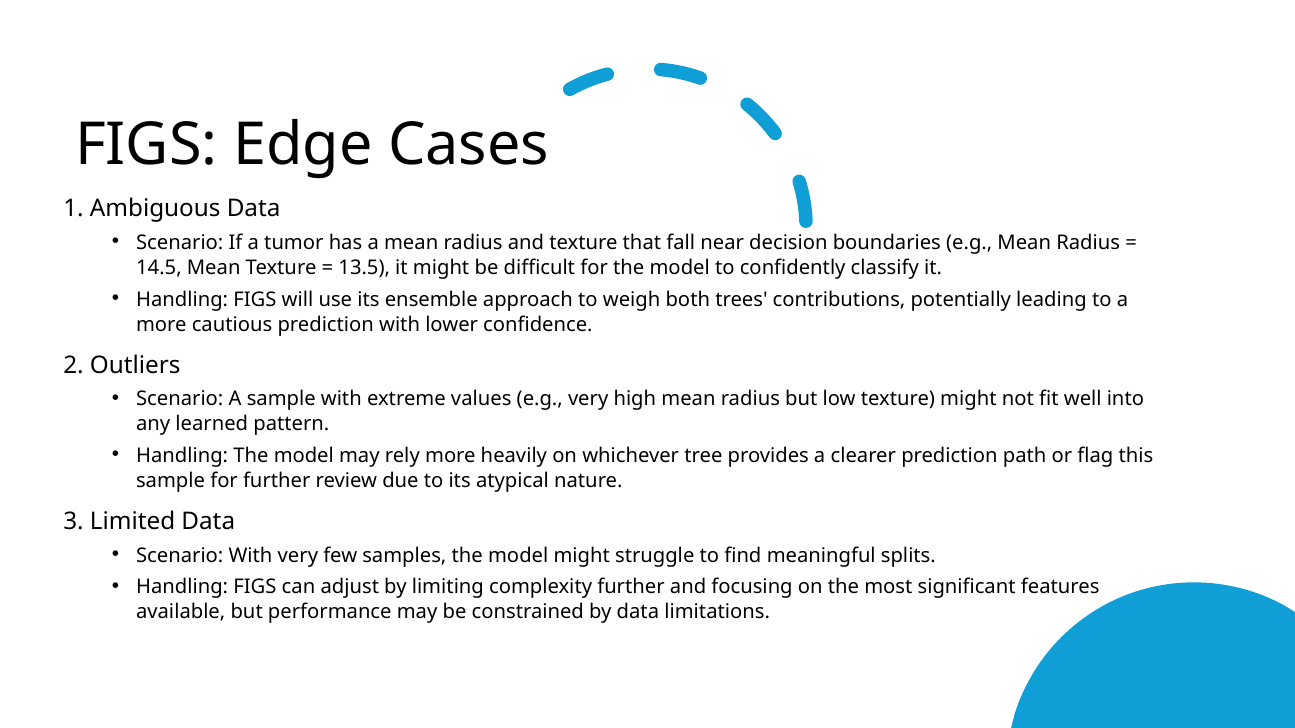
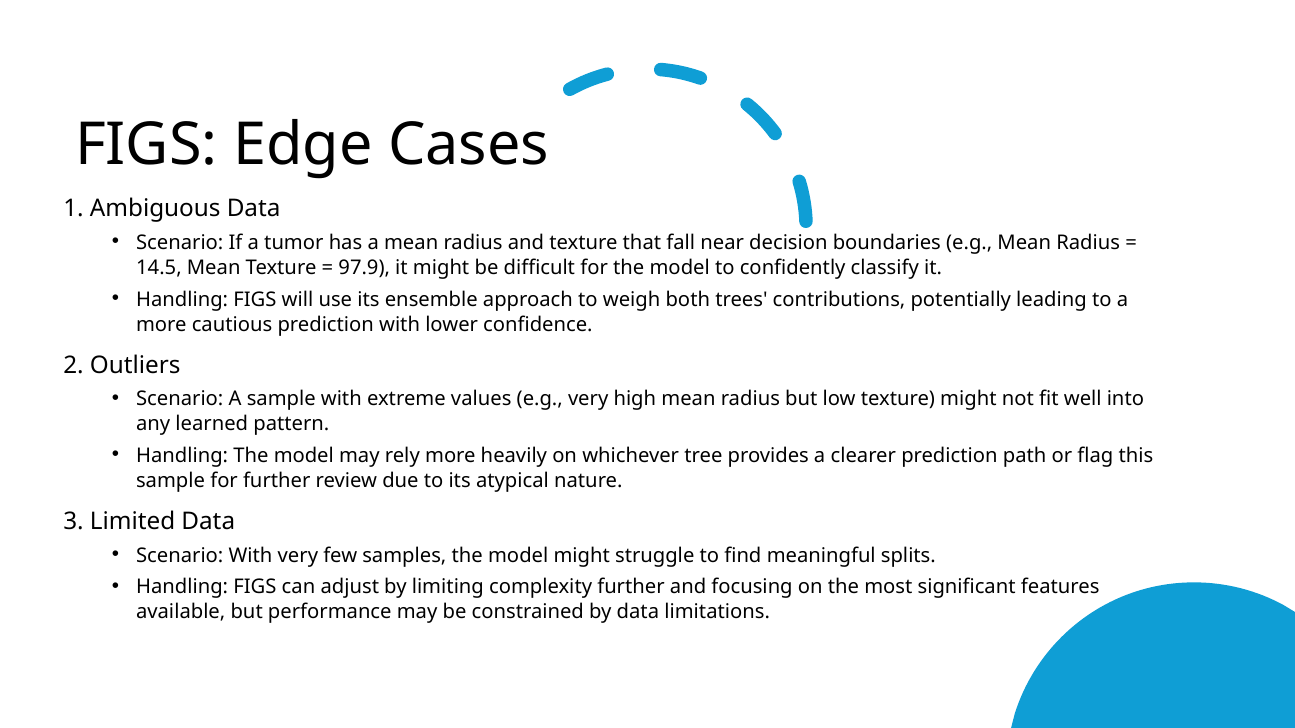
13.5: 13.5 -> 97.9 (364, 268)
